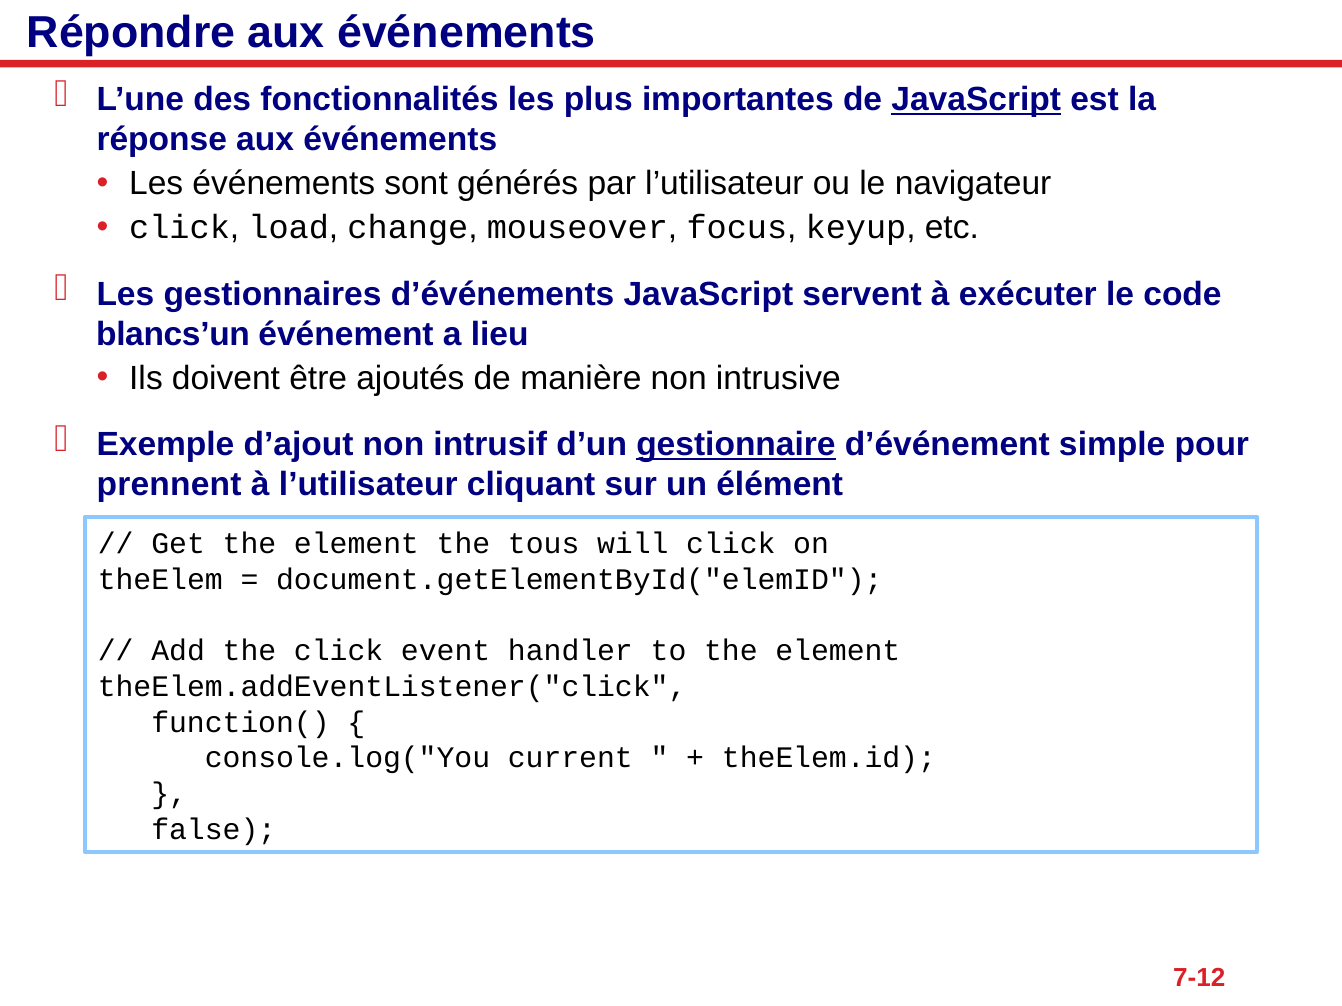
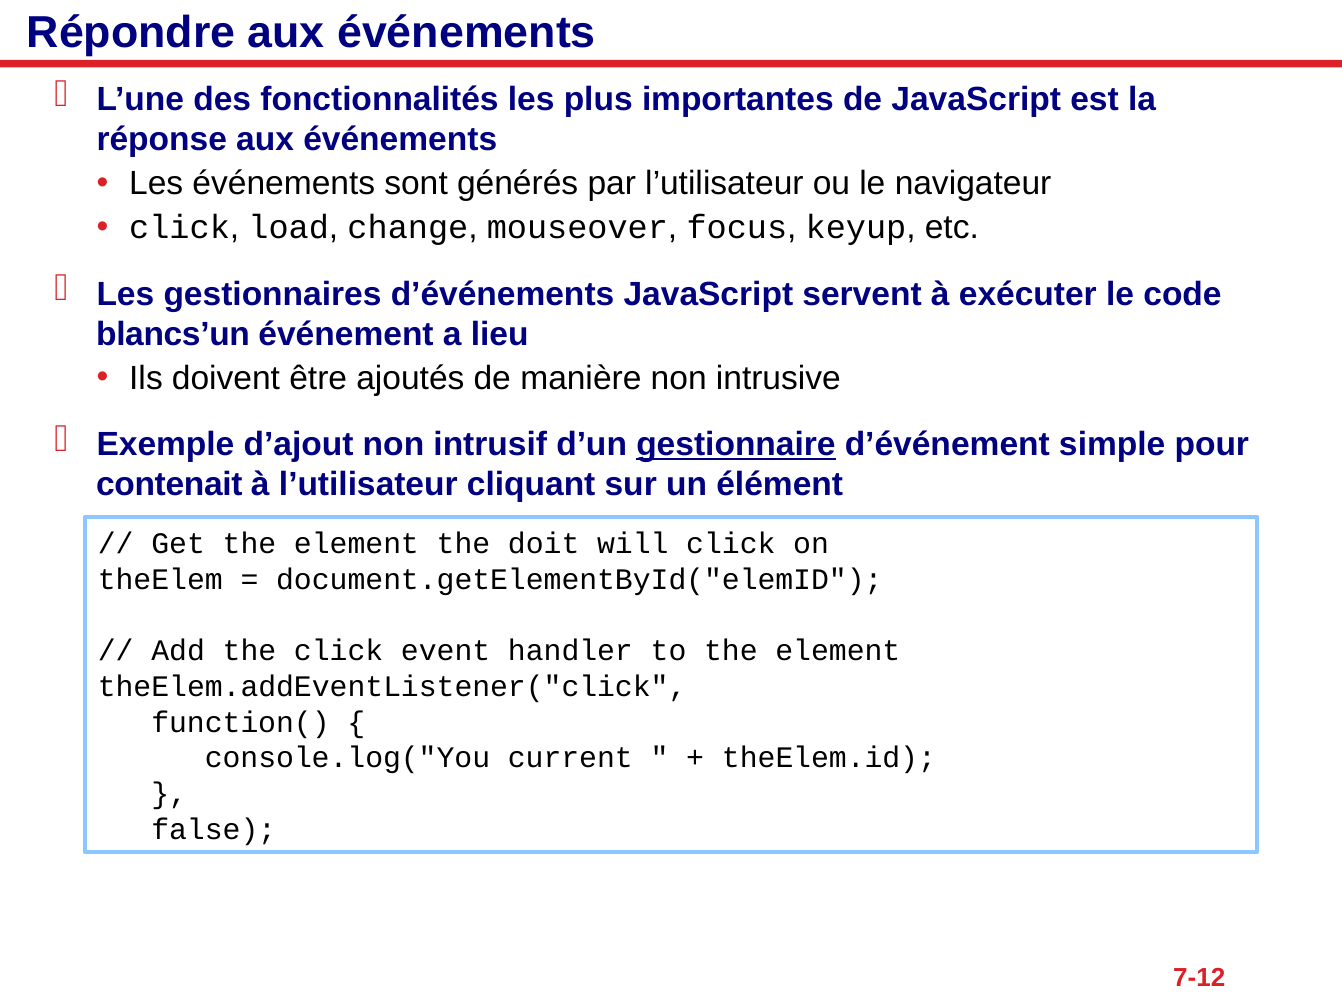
JavaScript underline: present -> none (976, 100)
prennent: prennent -> contenait (169, 485)
tous: tous -> doit (544, 544)
